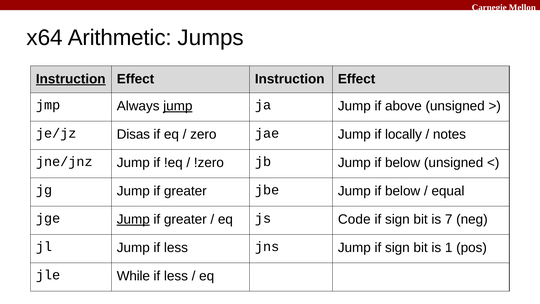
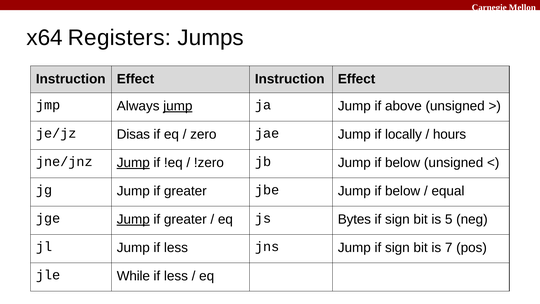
Arithmetic: Arithmetic -> Registers (119, 38)
Instruction underline: present -> none (71, 79)
notes: notes -> hours (450, 134)
Jump underline: none -> present (133, 163)
Code: Code -> Bytes (354, 219)
7: 7 -> 5 (449, 219)
1: 1 -> 7 (449, 248)
